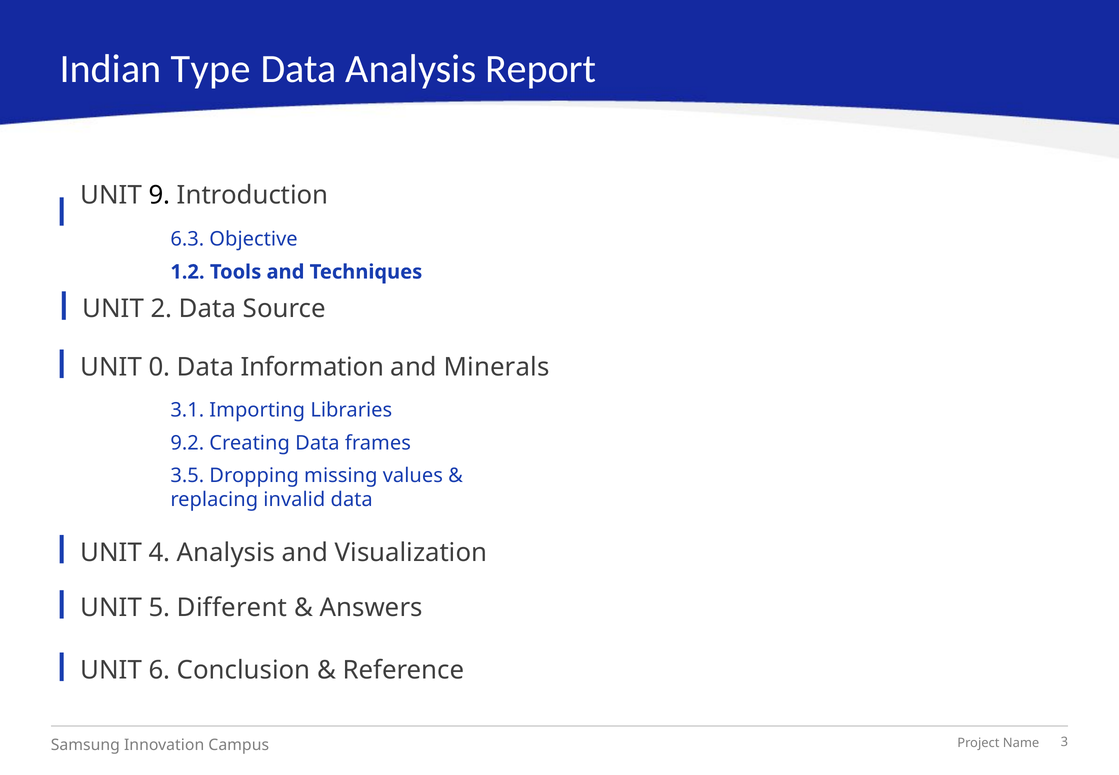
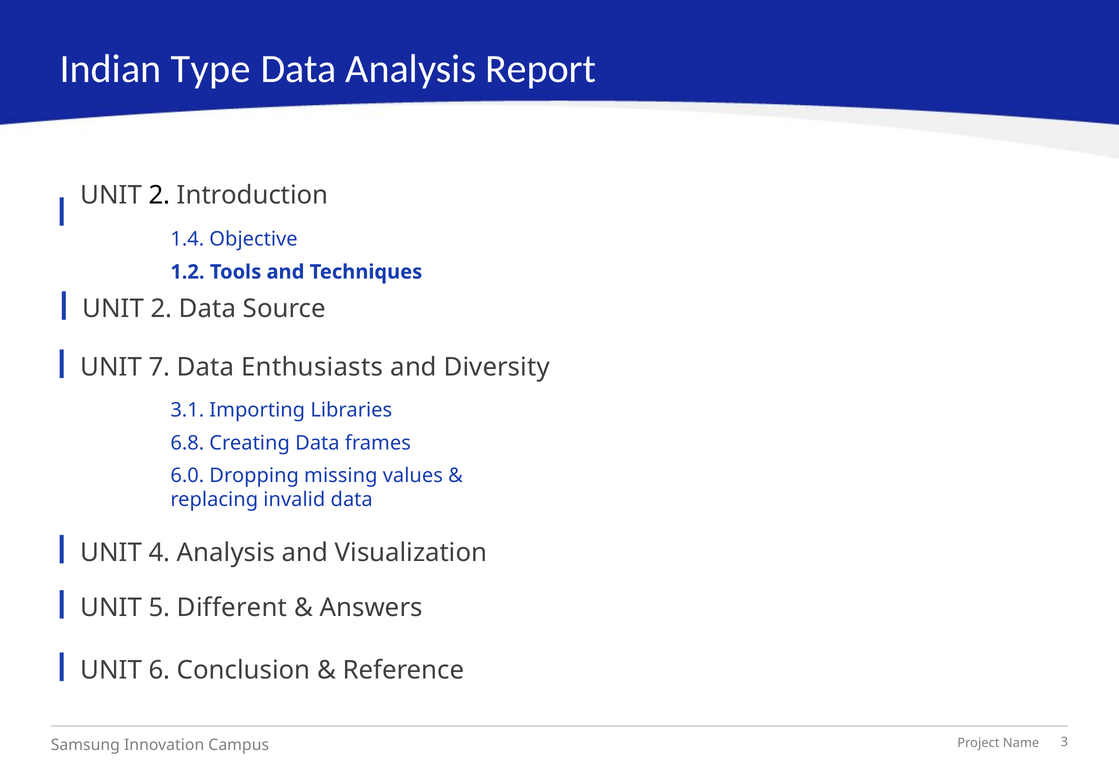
9: 9 -> 2 (159, 195)
6.3: 6.3 -> 1.4 (187, 239)
0: 0 -> 7 (159, 367)
Information: Information -> Enthusiasts (312, 367)
Minerals: Minerals -> Diversity (497, 367)
9.2: 9.2 -> 6.8 (187, 443)
3.5: 3.5 -> 6.0 (187, 476)
